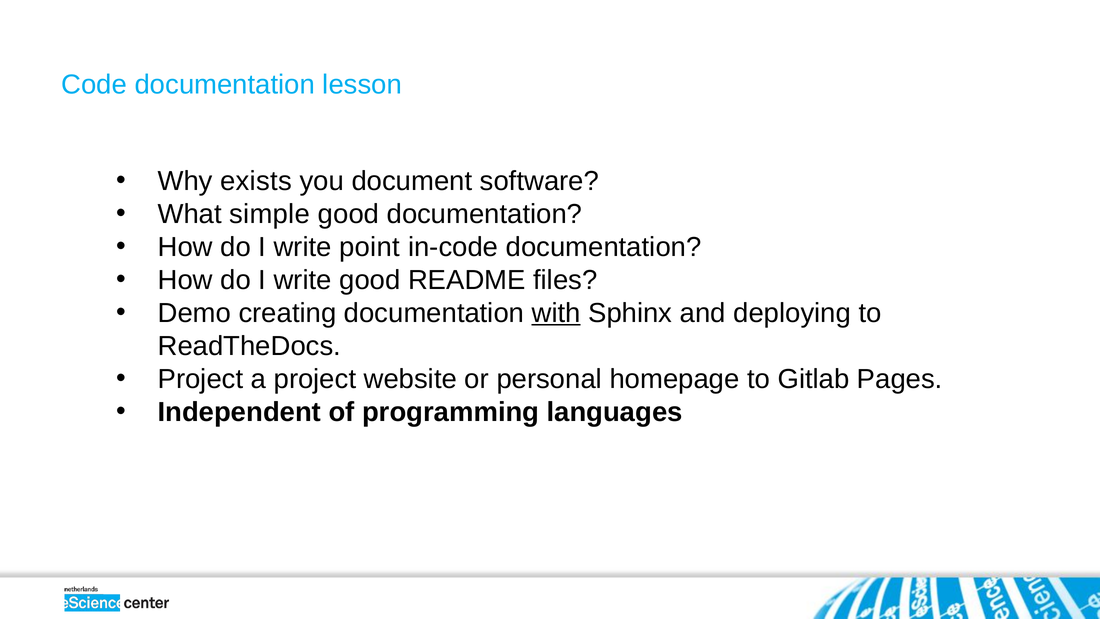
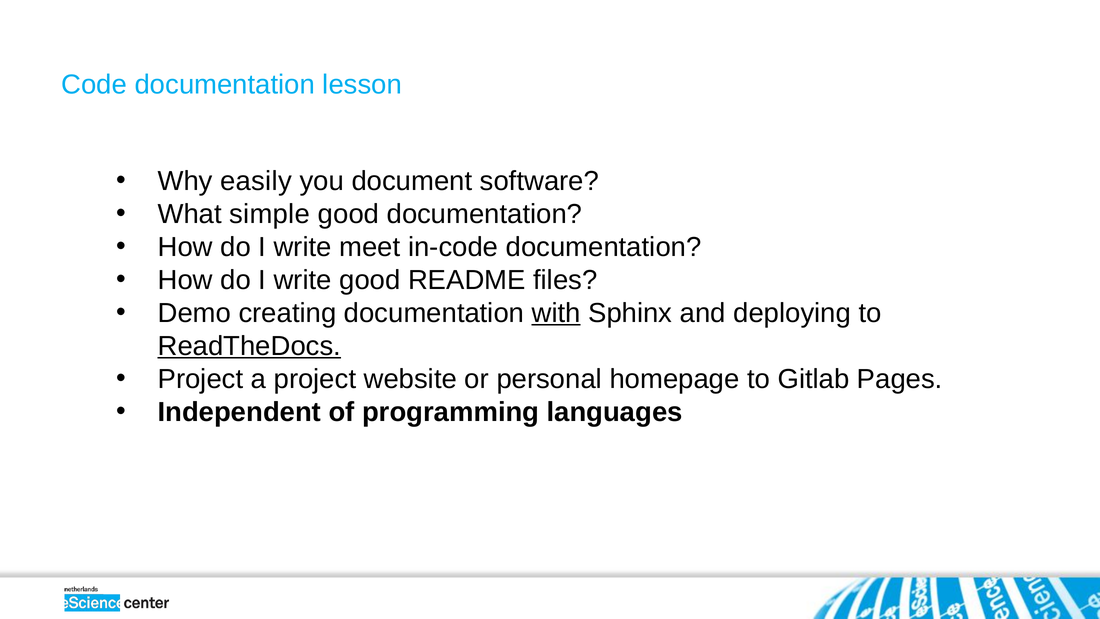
exists: exists -> easily (256, 181)
point: point -> meet (370, 247)
ReadTheDocs underline: none -> present (249, 346)
